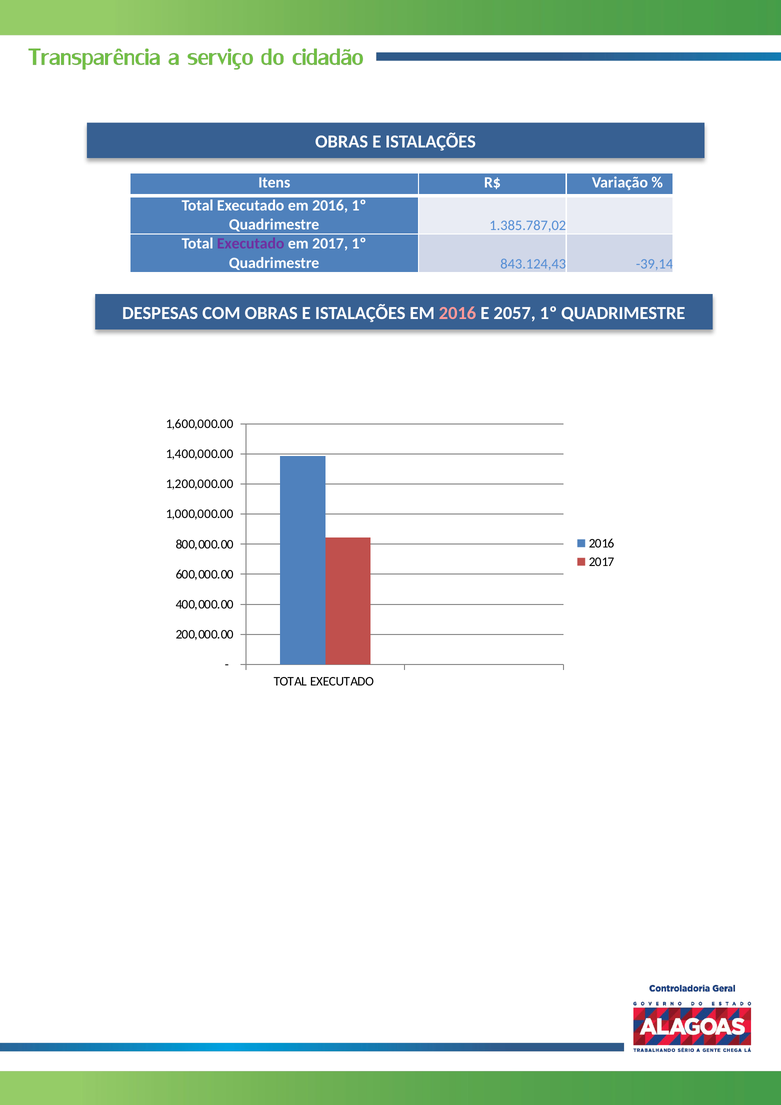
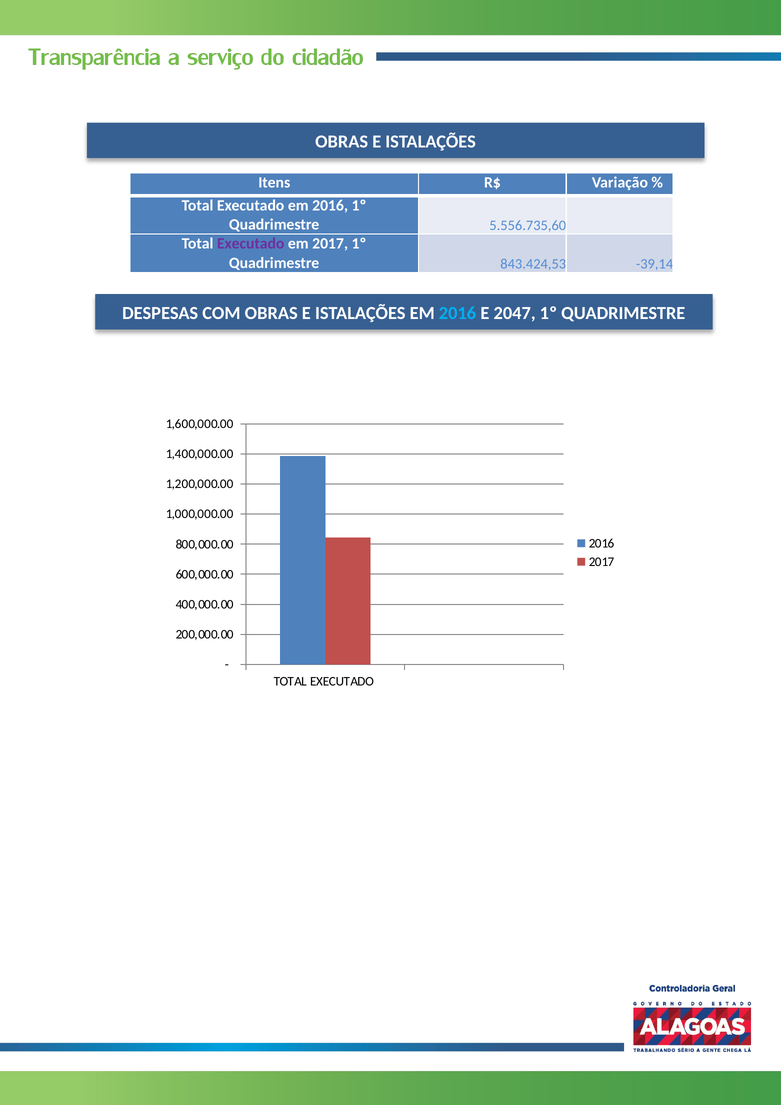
1.385.787,02: 1.385.787,02 -> 5.556.735,60 (528, 225)
843.124,43: 843.124,43 -> 843.424,53 (533, 264)
2016 colour: pink -> light blue (458, 313)
2057: 2057 -> 2047 (515, 313)
